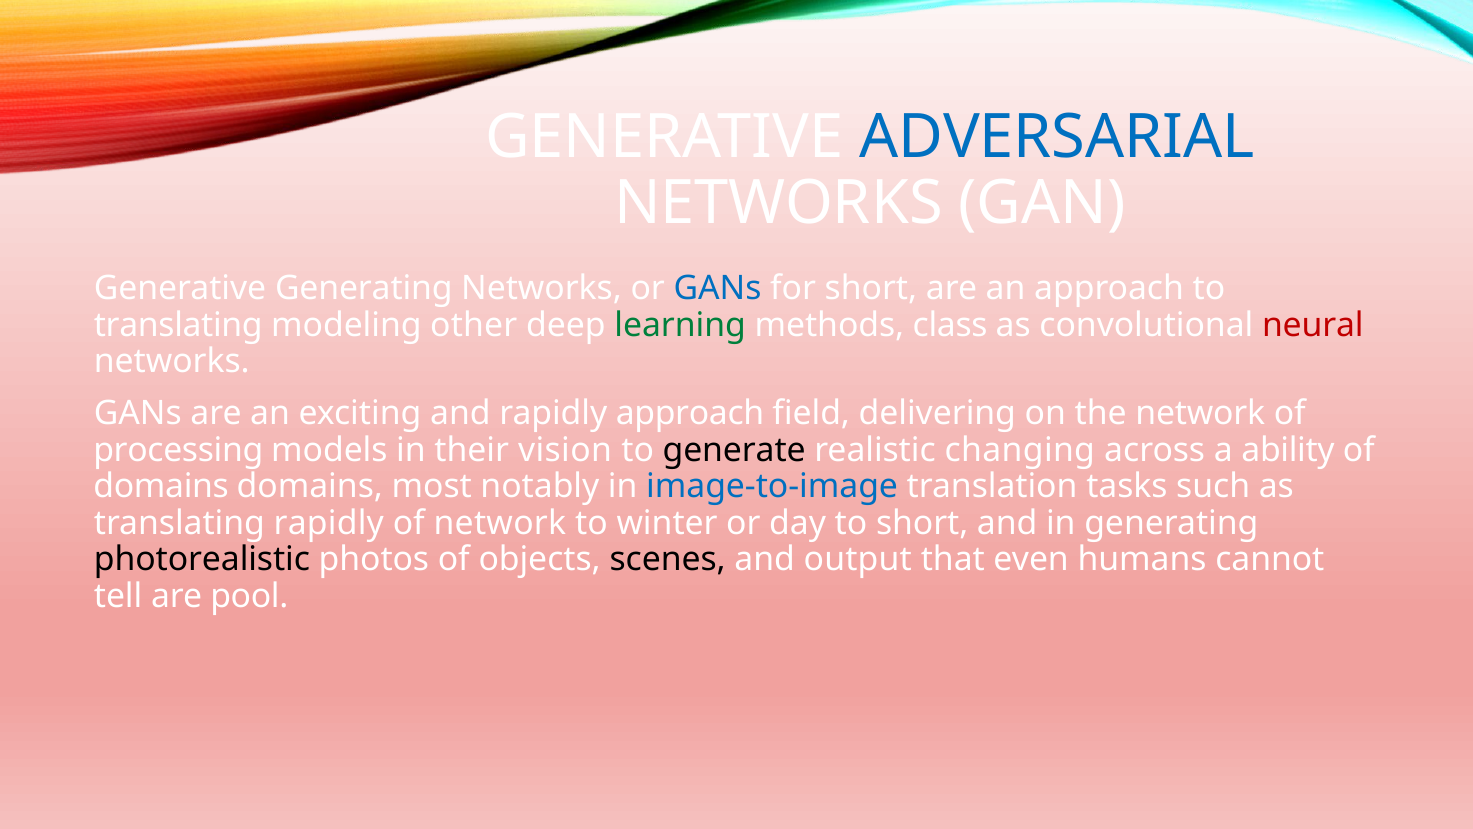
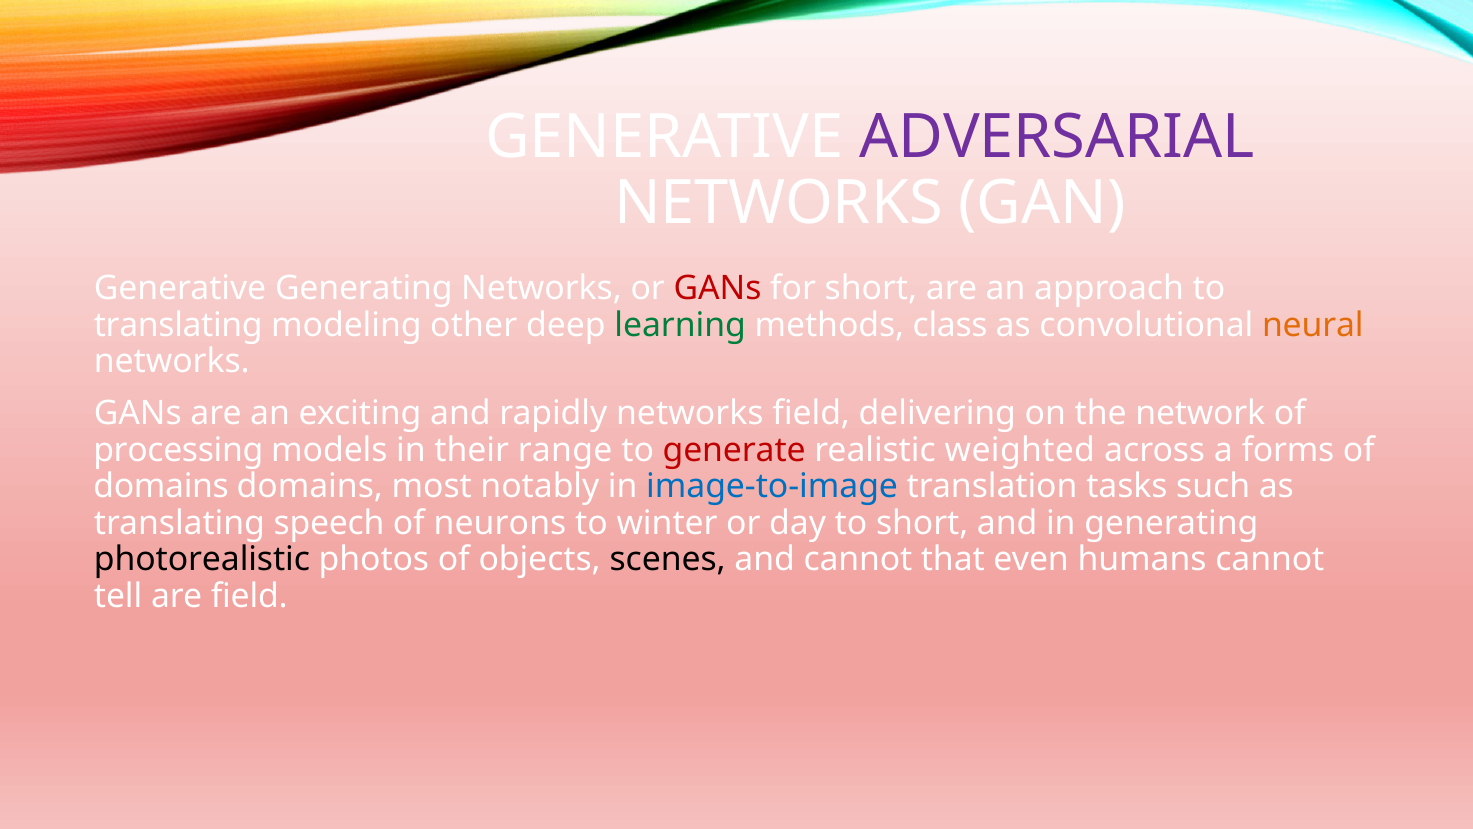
ADVERSARIAL colour: blue -> purple (1057, 137)
GANs colour: blue -> red (718, 289)
neural colour: red -> orange (1313, 325)
rapidly approach: approach -> networks (690, 413)
vision: vision -> range (565, 450)
generate colour: black -> red (734, 450)
changing: changing -> weighted (1020, 450)
ability: ability -> forms (1288, 450)
translating rapidly: rapidly -> speech (329, 523)
of network: network -> neurons (500, 523)
and output: output -> cannot (858, 559)
are pool: pool -> field (249, 596)
